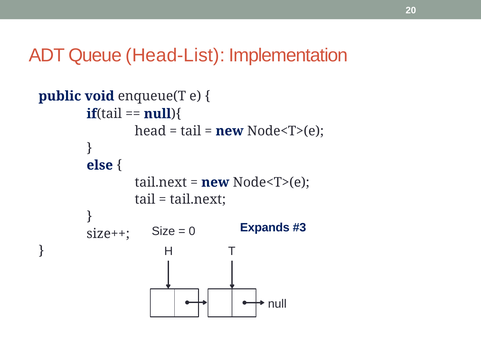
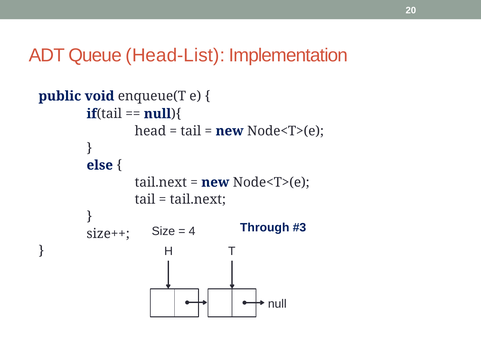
Expands: Expands -> Through (265, 227)
0: 0 -> 4 (192, 231)
